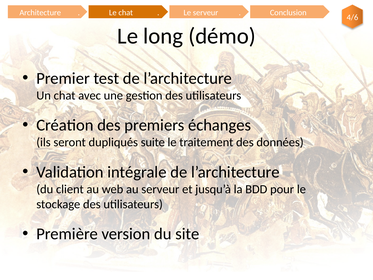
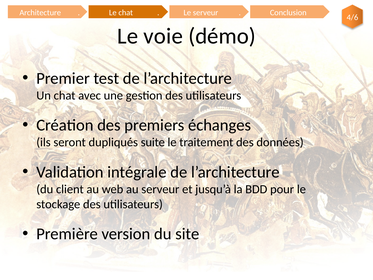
long: long -> voie (163, 36)
